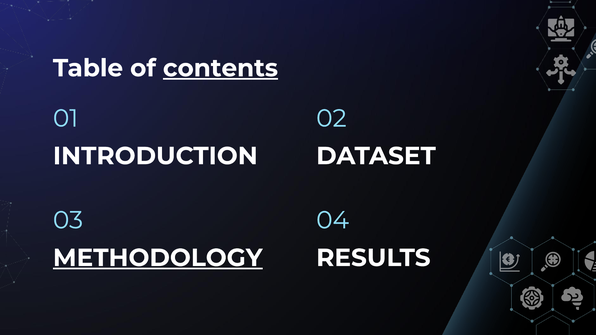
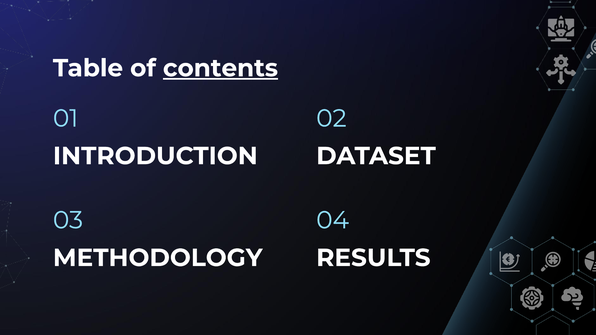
METHODOLOGY underline: present -> none (158, 258)
